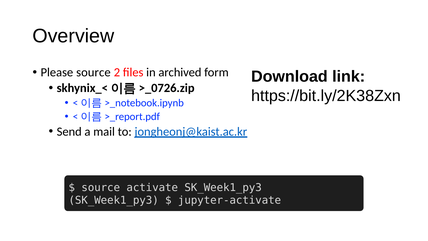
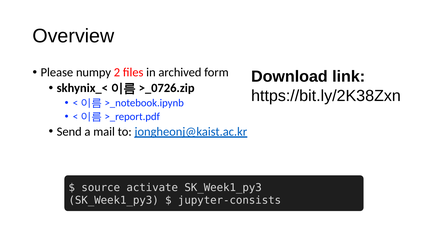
Please source: source -> numpy (93, 72)
jupyter-activate: jupyter-activate -> jupyter-consists (230, 200)
